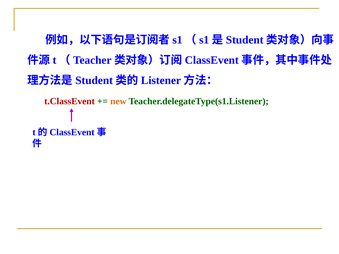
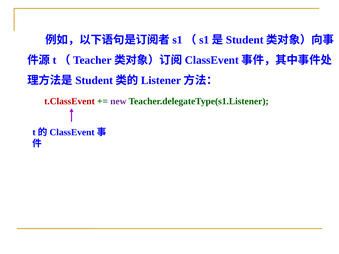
new colour: orange -> purple (118, 101)
